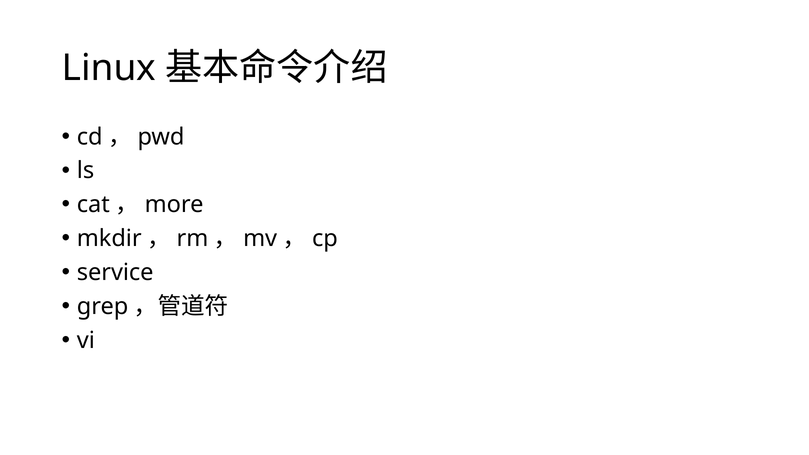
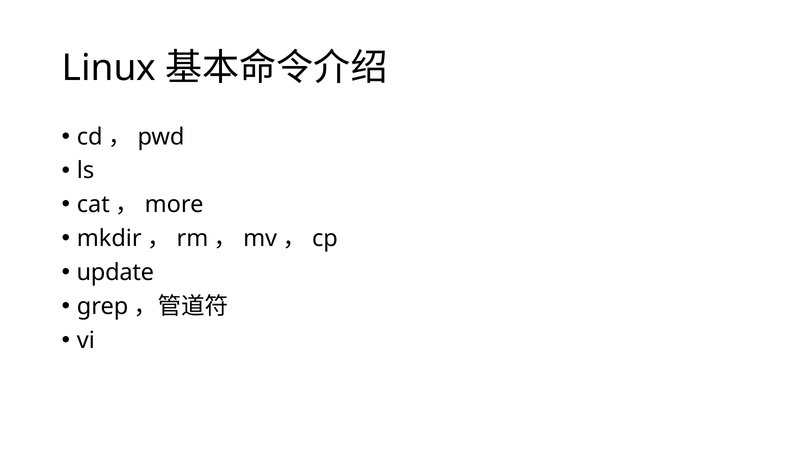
service: service -> update (115, 272)
